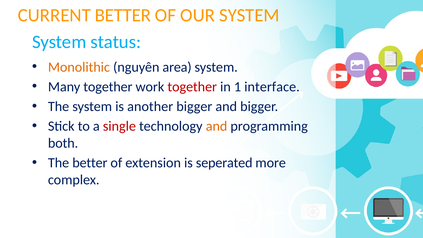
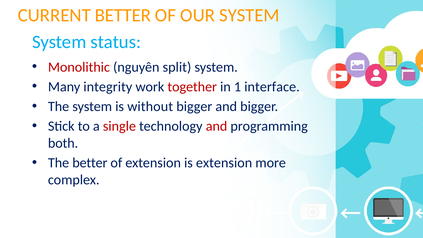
Monolithic colour: orange -> red (79, 67)
area: area -> split (177, 67)
Many together: together -> integrity (108, 87)
another: another -> without (150, 106)
and colour: orange -> red (217, 126)
is seperated: seperated -> extension (224, 163)
